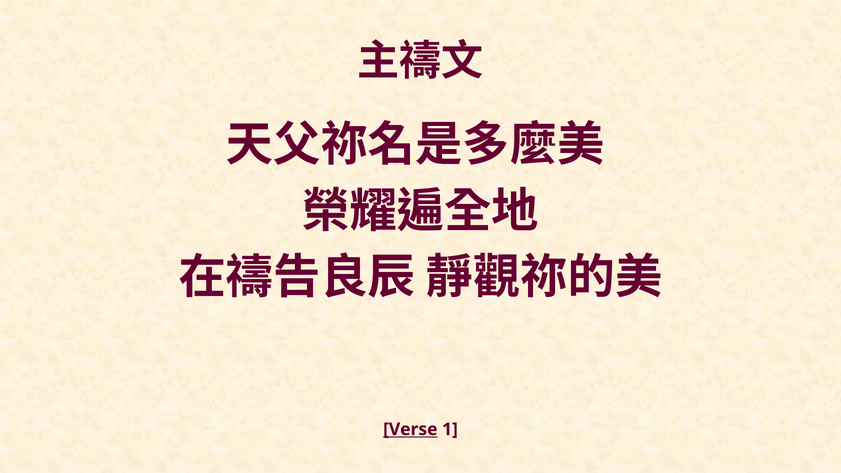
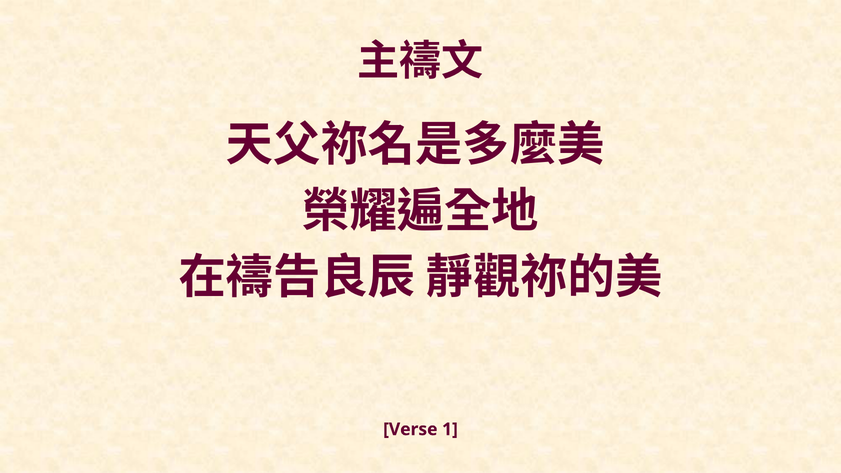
Verse underline: present -> none (410, 429)
